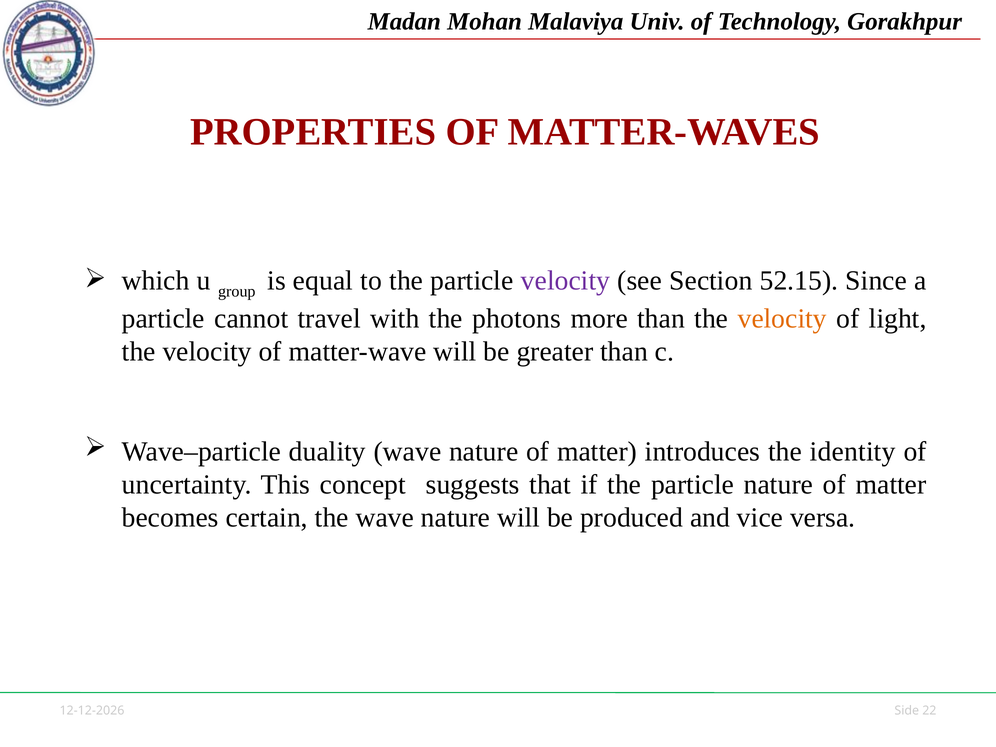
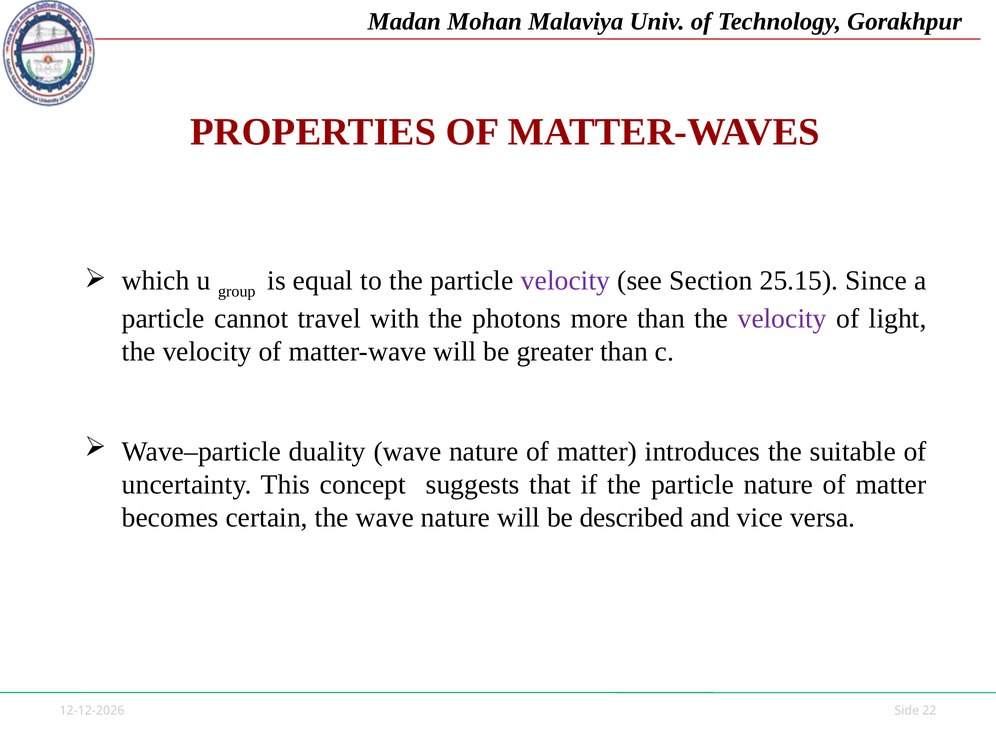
52.15: 52.15 -> 25.15 (799, 281)
velocity colour: orange -> purple (782, 319)
identity: identity -> suitable (853, 451)
produced: produced -> described (632, 518)
